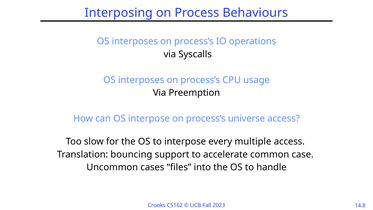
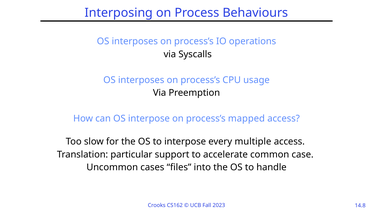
universe: universe -> mapped (246, 118)
bouncing: bouncing -> particular (131, 154)
